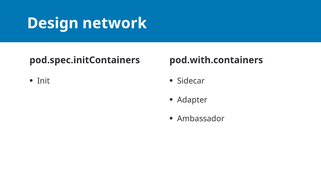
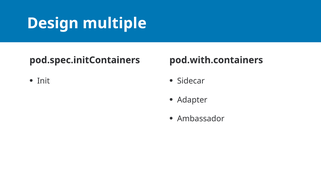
network: network -> multiple (115, 23)
